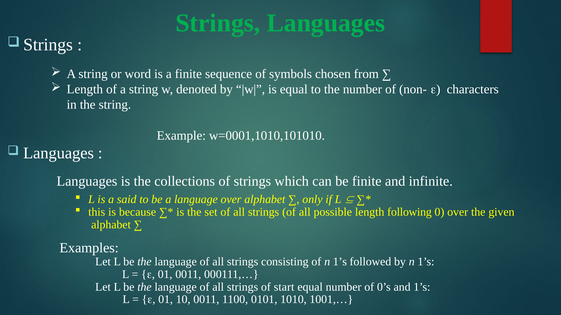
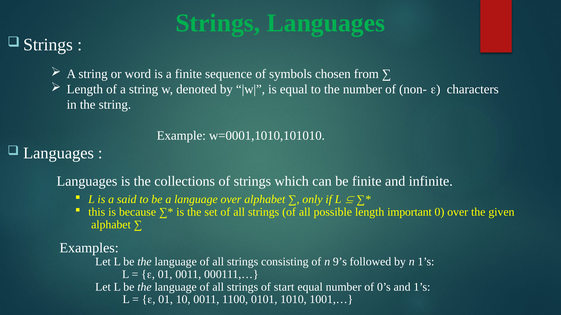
following: following -> important (410, 212)
of n 1’s: 1’s -> 9’s (340, 262)
